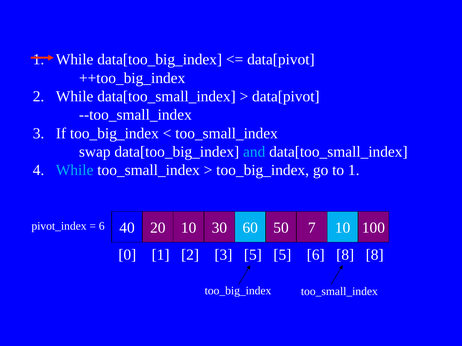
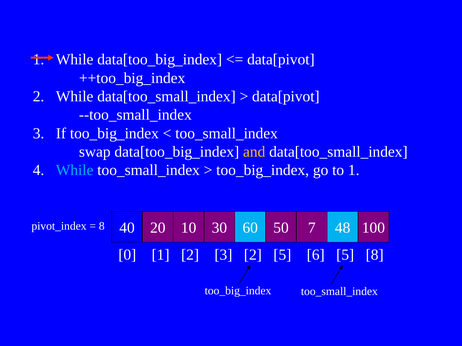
and colour: light blue -> yellow (254, 152)
6: 6 -> 8 (102, 226)
7 10: 10 -> 48 (343, 228)
3 5: 5 -> 2 (253, 255)
6 8: 8 -> 5 (345, 255)
